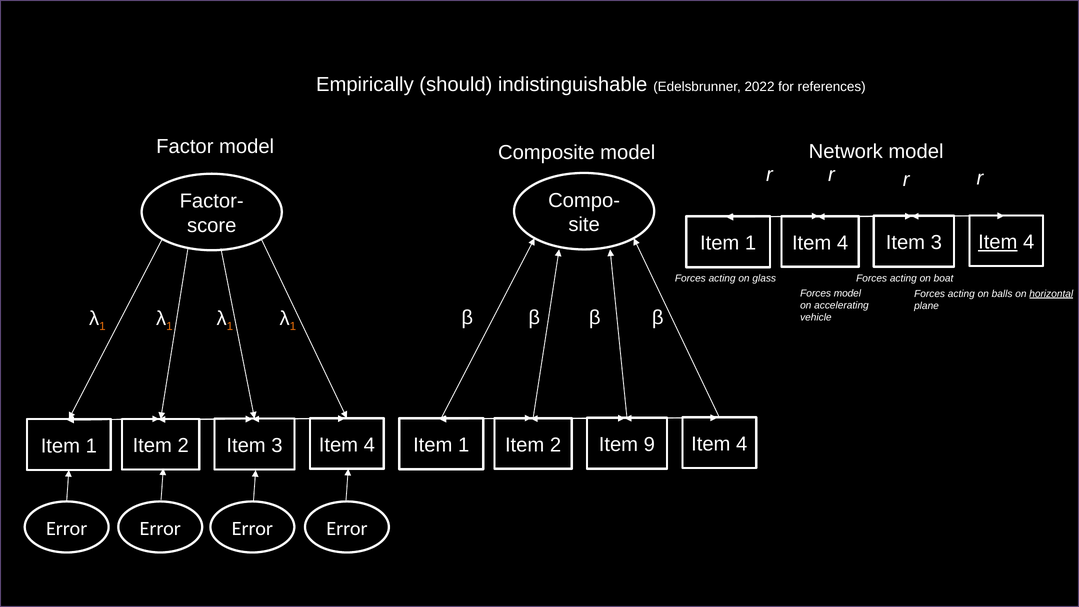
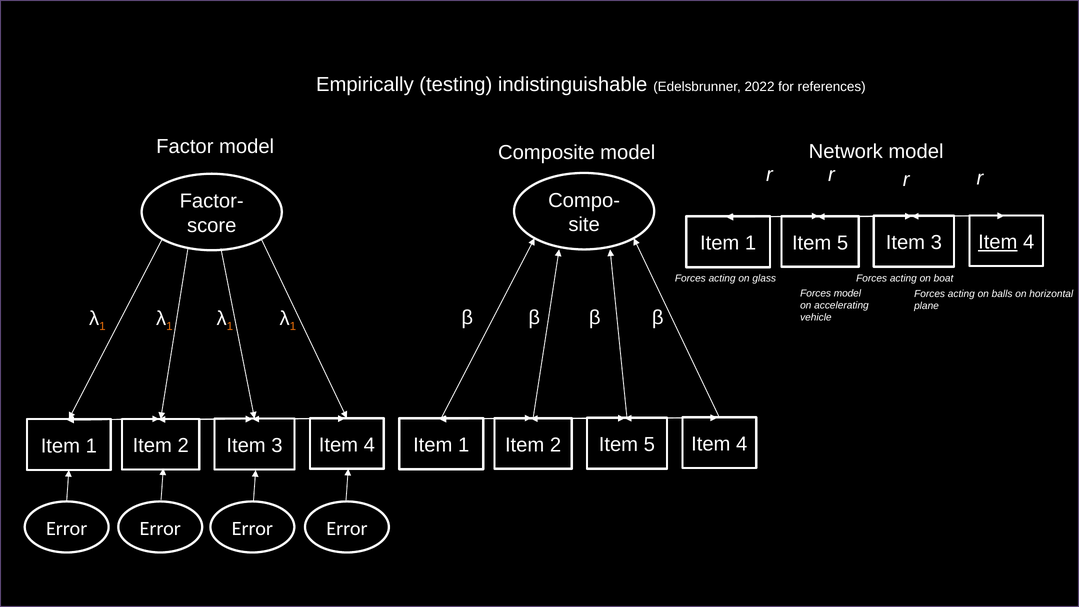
should: should -> testing (456, 85)
4: 4 -> 5 (843, 243)
horizontal underline: present -> none (1051, 294)
2 Item 9: 9 -> 5 (649, 445)
